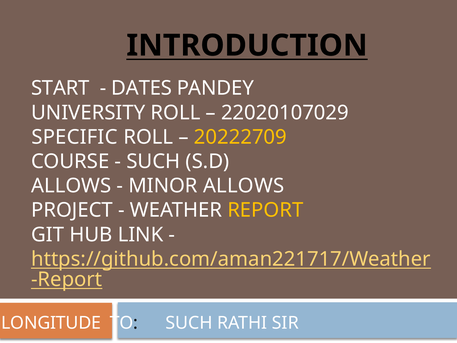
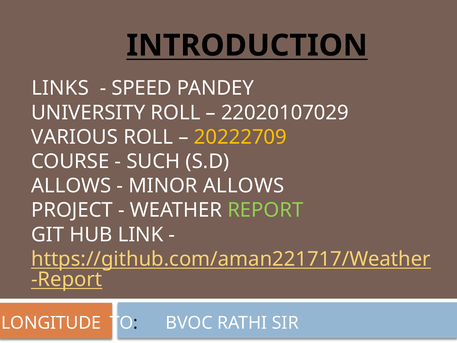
START: START -> LINKS (60, 88)
DATES: DATES -> SPEED (142, 88)
SPECIFIC: SPECIFIC -> VARIOUS (75, 137)
REPORT colour: yellow -> light green (265, 210)
TO SUCH: SUCH -> BVOC (189, 323)
